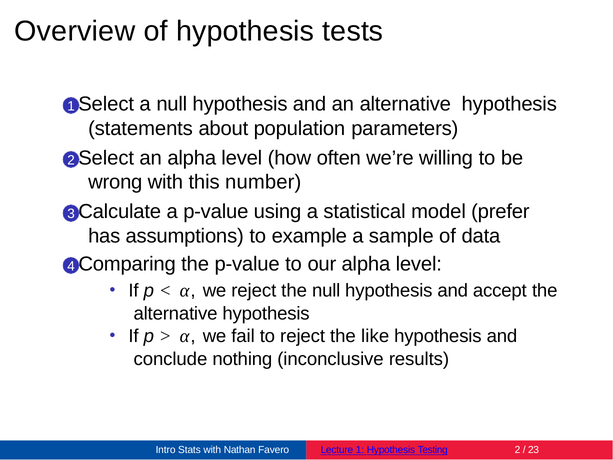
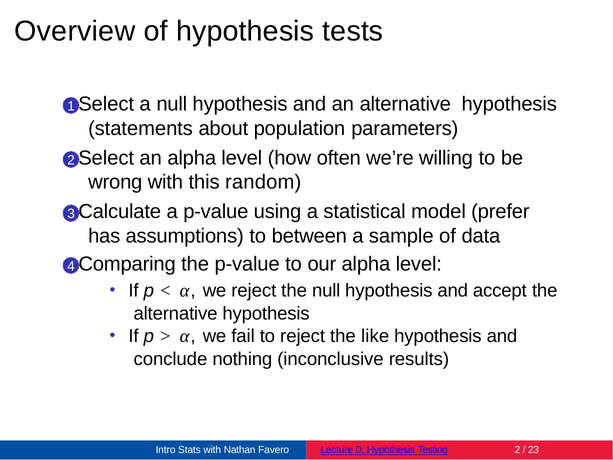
number: number -> random (263, 182)
example: example -> between (309, 236)
Lecture 1: 1 -> 0 (360, 450)
